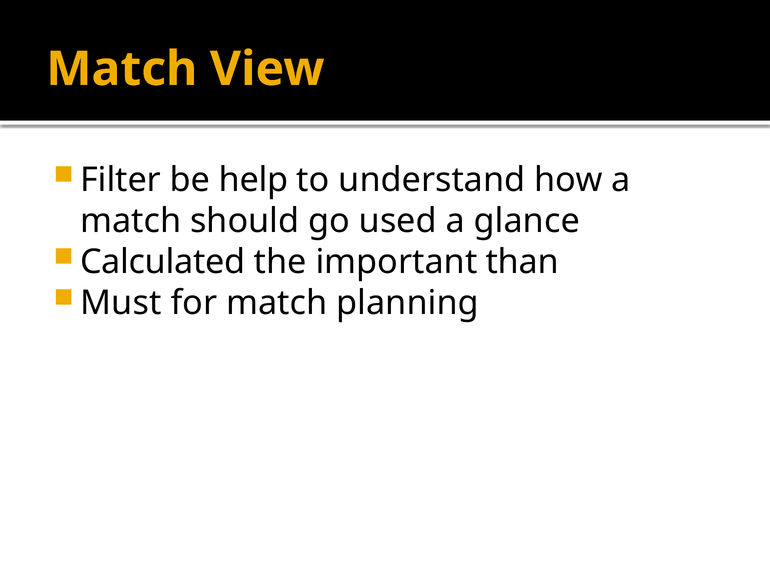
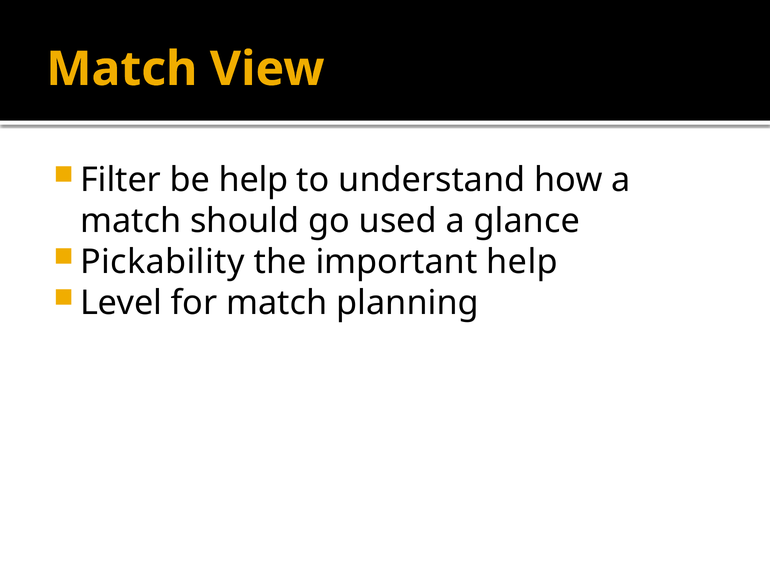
Calculated: Calculated -> Pickability (162, 262)
important than: than -> help (522, 262)
Must: Must -> Level (121, 303)
